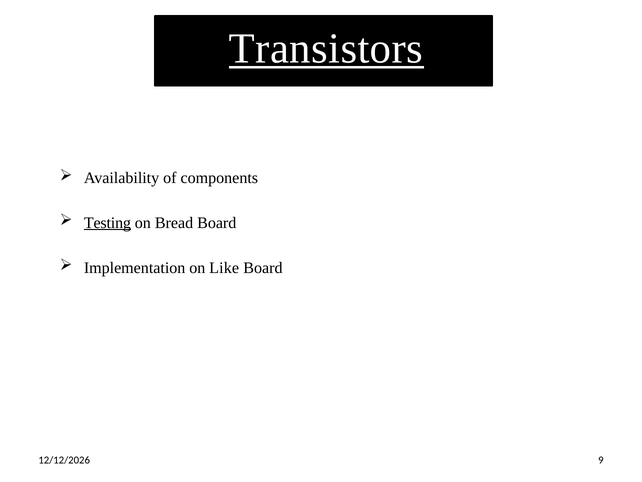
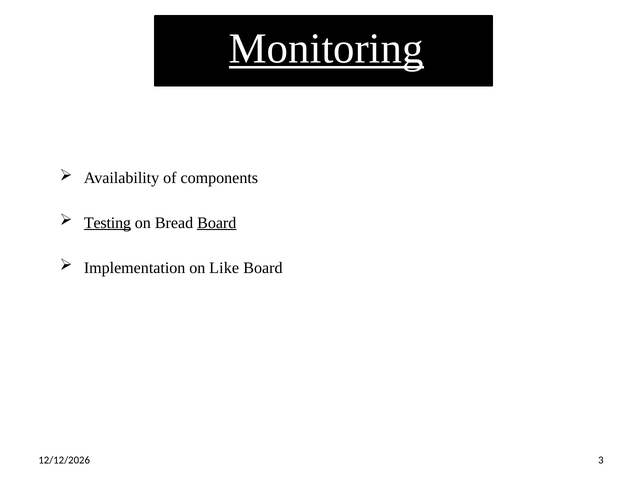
Transistors: Transistors -> Monitoring (326, 48)
Board underline: none -> present (217, 223)
9: 9 -> 3 (601, 460)
